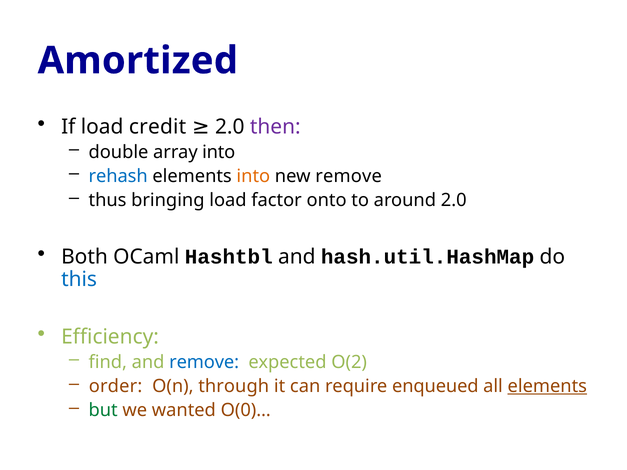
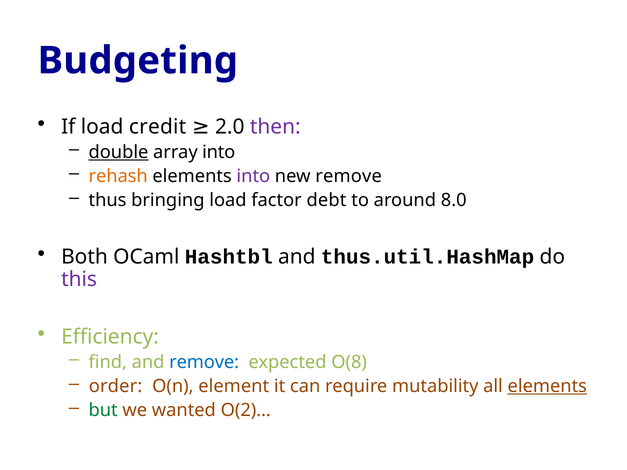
Amortized: Amortized -> Budgeting (138, 61)
double underline: none -> present (118, 152)
rehash colour: blue -> orange (118, 176)
into colour: orange -> purple (253, 176)
onto: onto -> debt (327, 200)
around 2.0: 2.0 -> 8.0 (454, 200)
hash.util.HashMap: hash.util.HashMap -> thus.util.HashMap (428, 257)
this colour: blue -> purple (79, 280)
O(2: O(2 -> O(8 (349, 362)
through: through -> element (234, 387)
enqueued: enqueued -> mutability (435, 387)
O(0)…: O(0)… -> O(2)… (246, 411)
